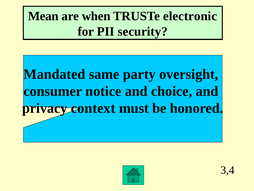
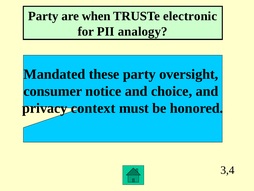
Mean: Mean -> Party (43, 16)
security: security -> analogy (143, 31)
same: same -> these (104, 74)
